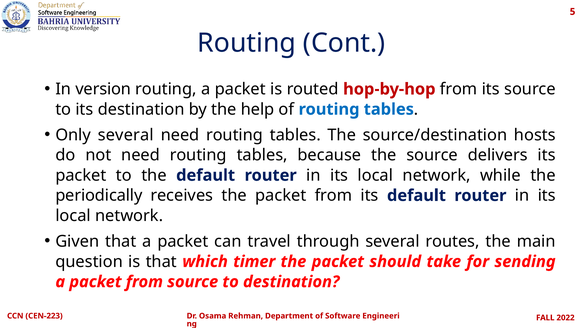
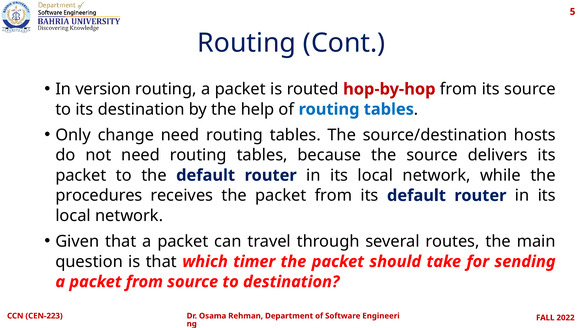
Only several: several -> change (126, 135)
periodically: periodically -> procedures (99, 196)
